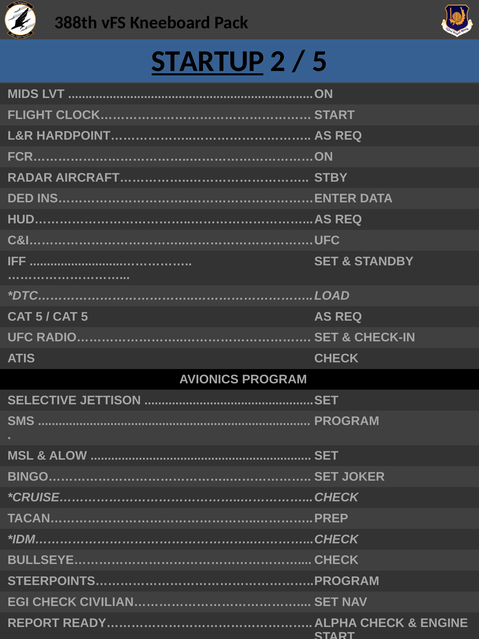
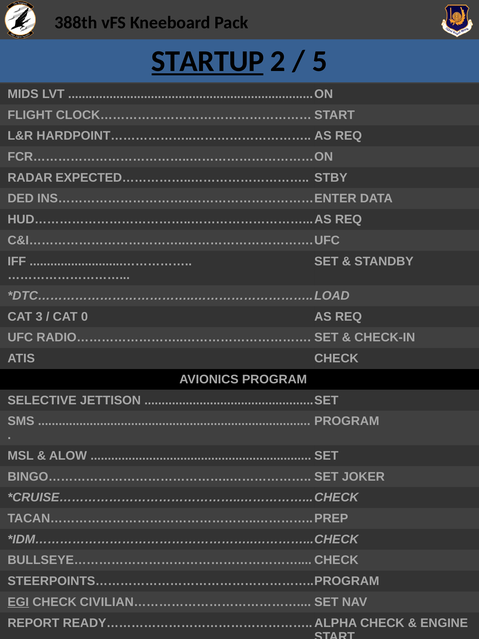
AIRCRAFT……………..………………………: AIRCRAFT……………..……………………… -> EXPECTED……………..……………………… (182, 178)
5: 5 -> 3 (39, 316)
5: 5 -> 0 (84, 316)
EGI underline: none -> present (18, 602)
